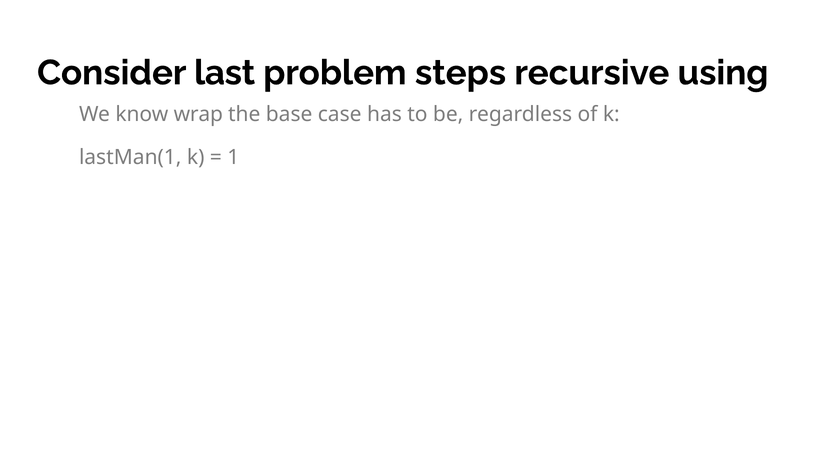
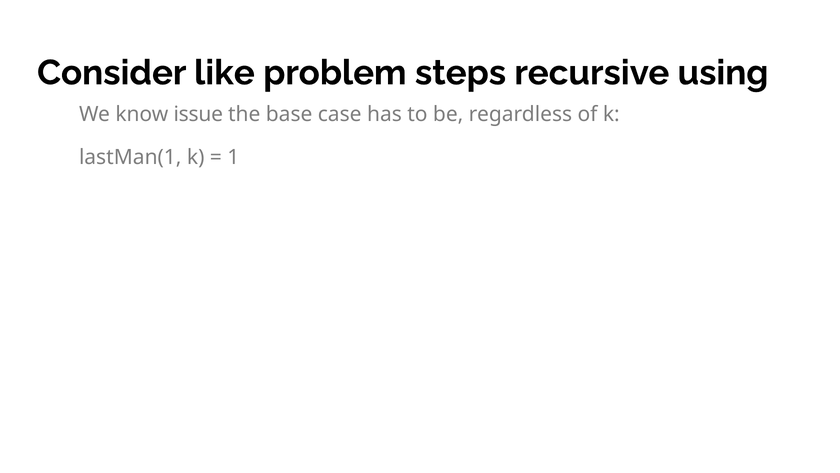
last: last -> like (224, 73)
wrap: wrap -> issue (198, 114)
